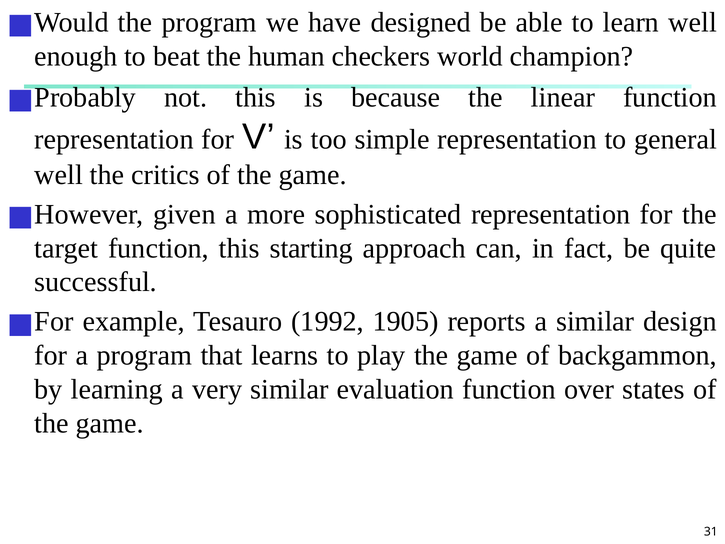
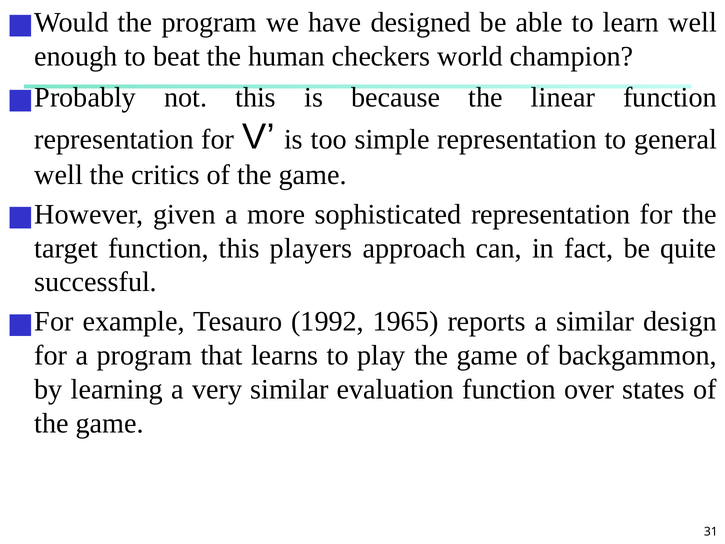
starting: starting -> players (311, 248)
1905: 1905 -> 1965 (406, 322)
